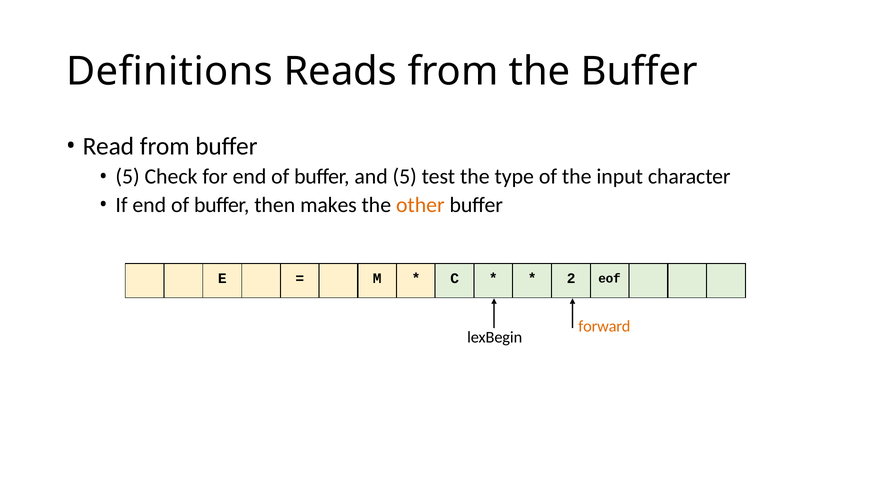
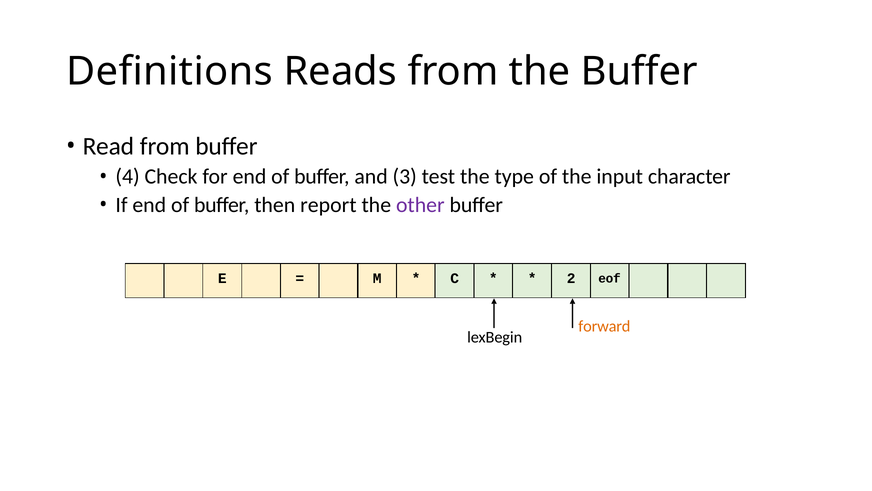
5: 5 -> 4 (128, 176)
and 5: 5 -> 3 (405, 176)
makes: makes -> report (328, 205)
other colour: orange -> purple (420, 205)
